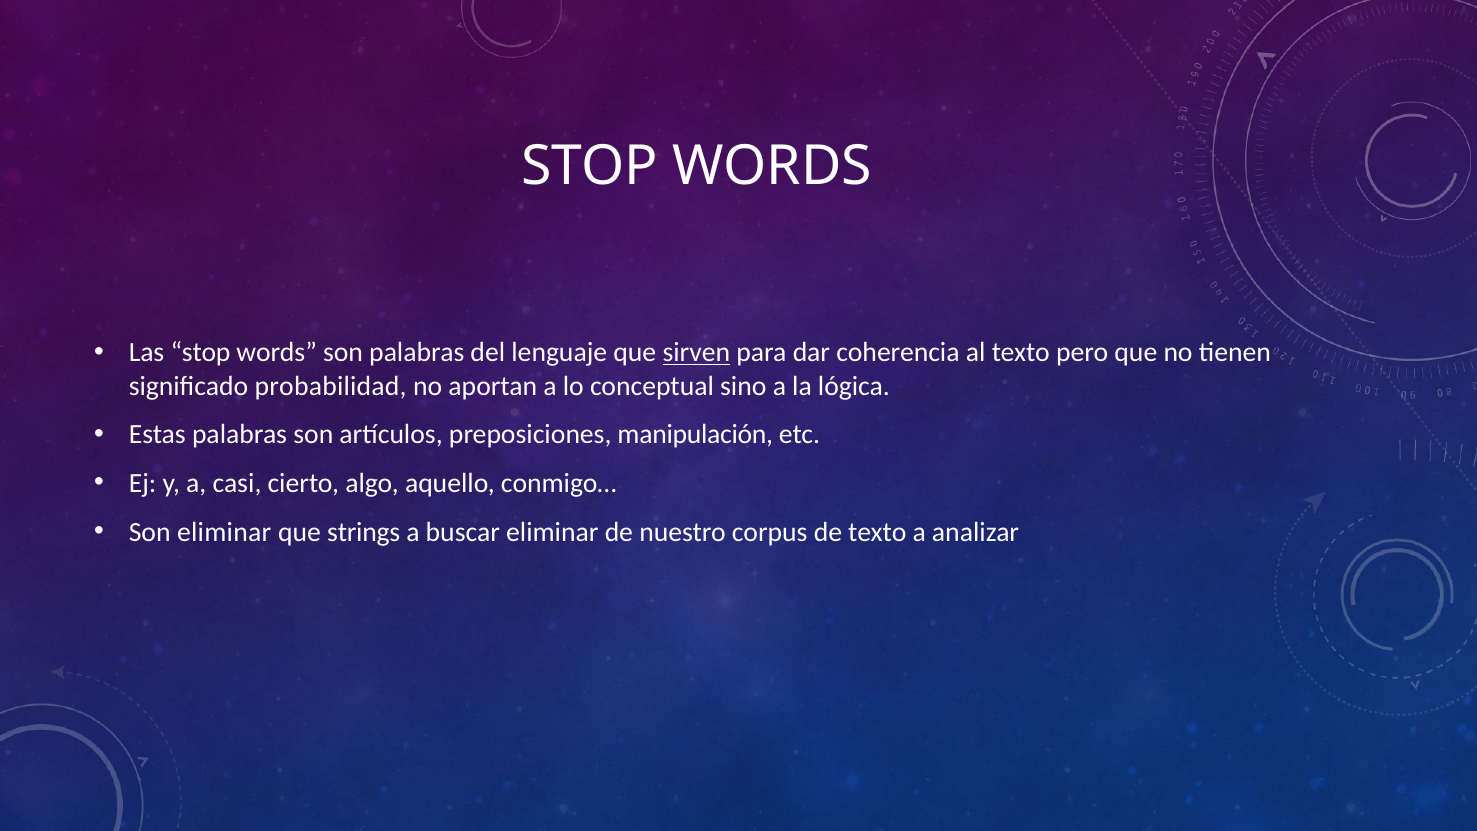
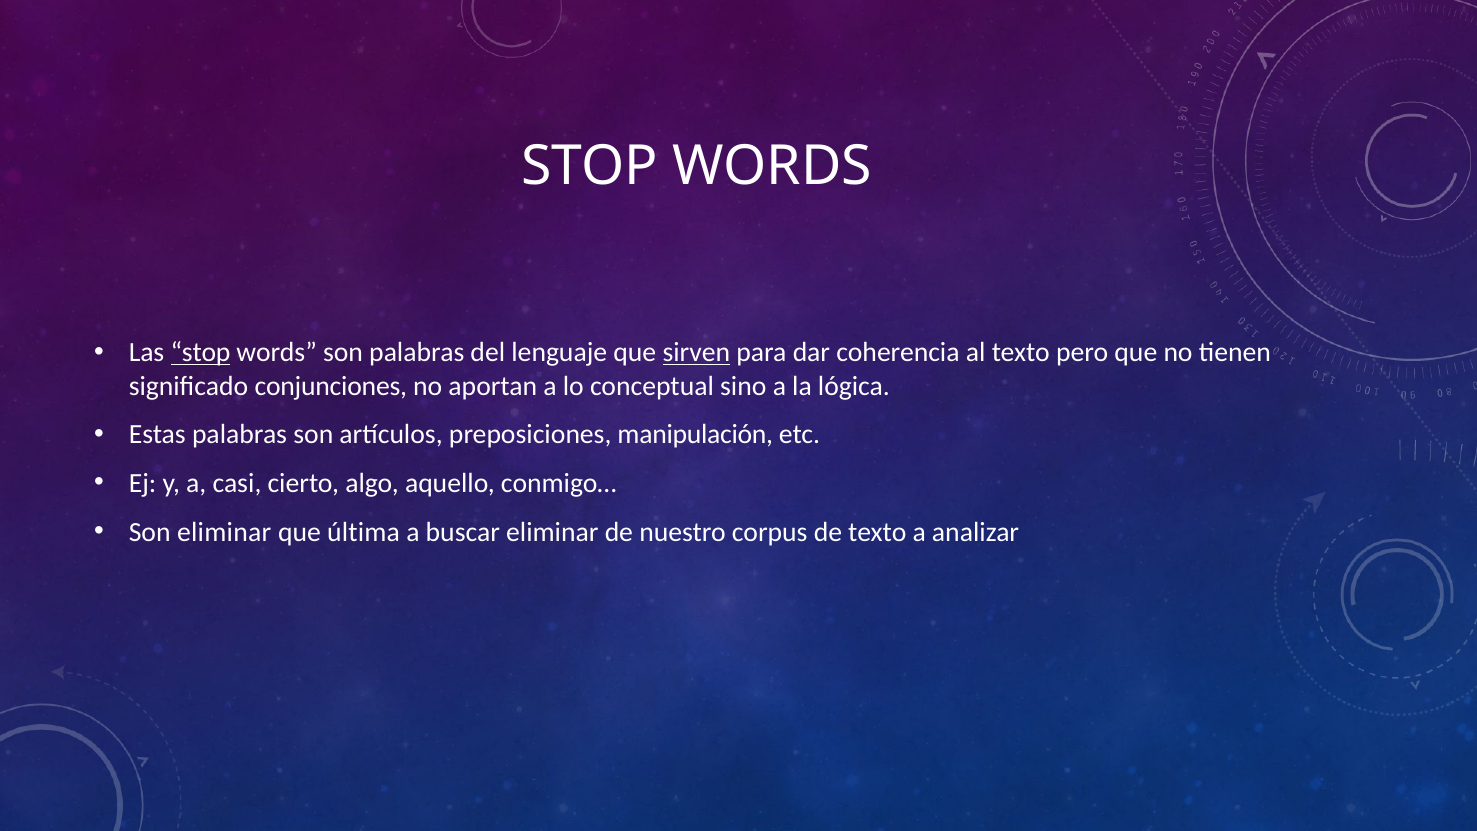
stop underline: none -> present (201, 353)
probabilidad: probabilidad -> conjunciones (331, 386)
strings: strings -> última (364, 532)
